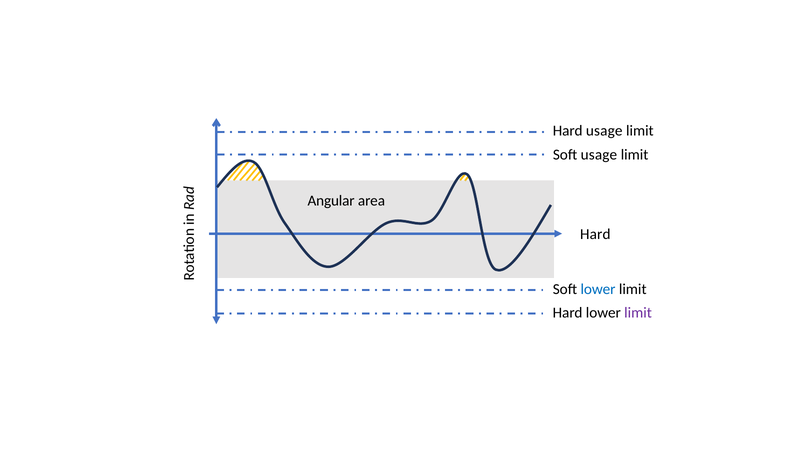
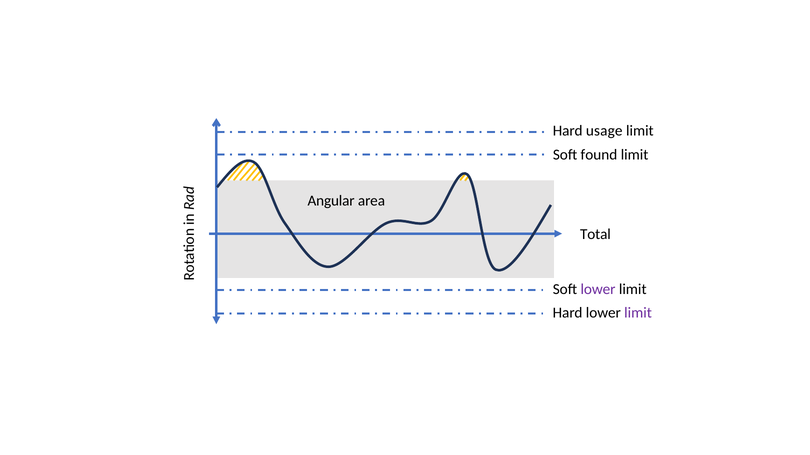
Soft usage: usage -> found (599, 155)
Hard: Hard -> Total (595, 235)
lower colour: blue -> purple (598, 290)
